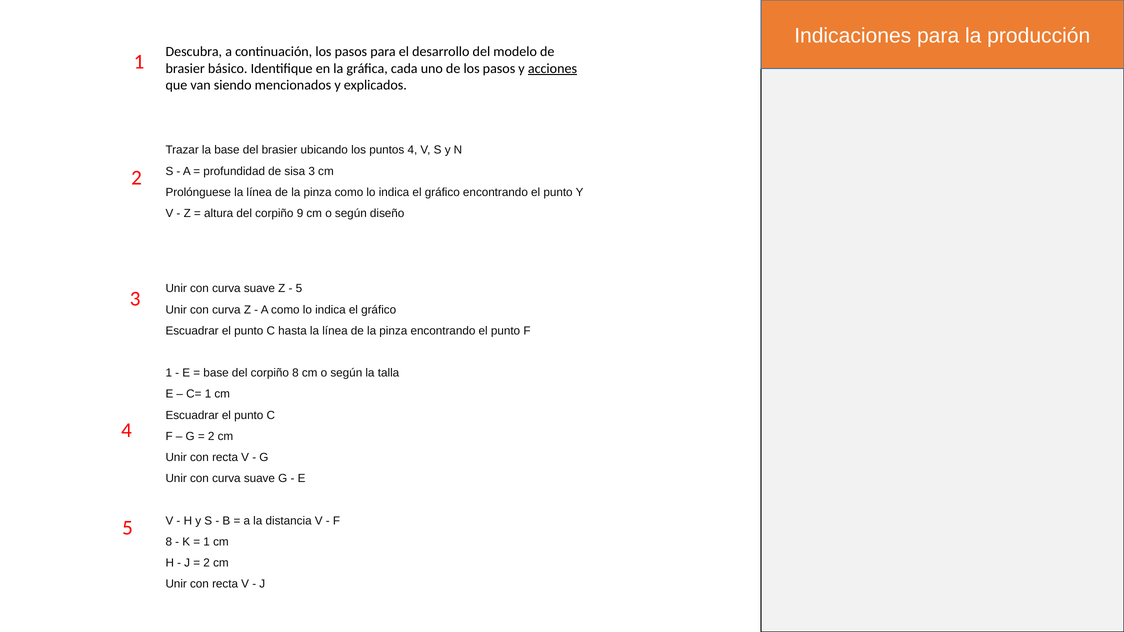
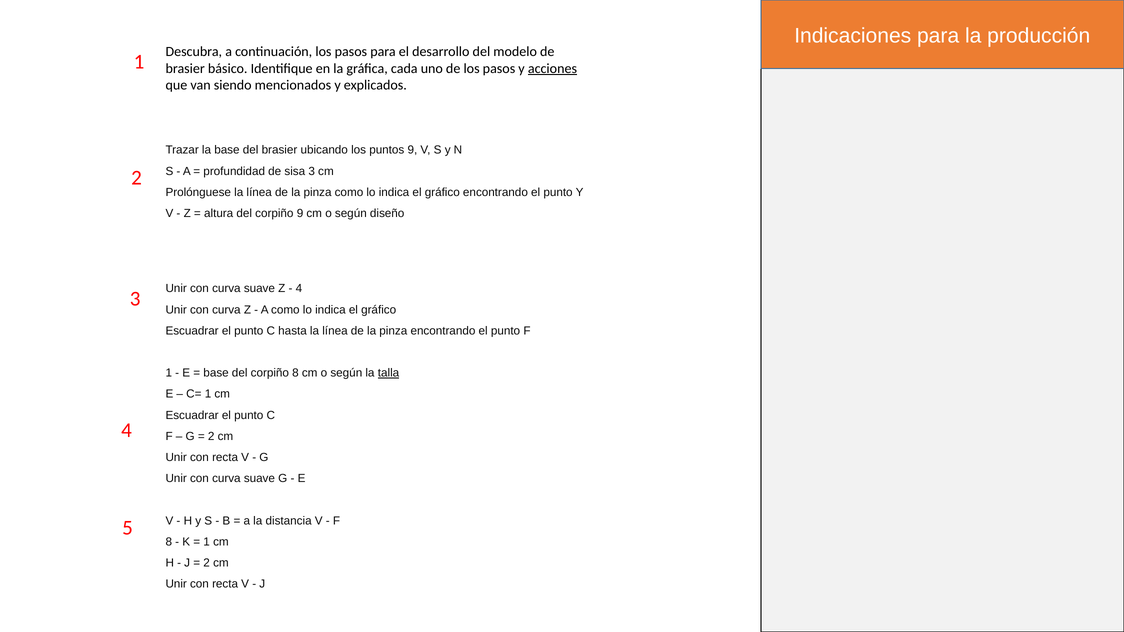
puntos 4: 4 -> 9 (412, 150)
5: 5 -> 4 (299, 289)
talla underline: none -> present (389, 373)
